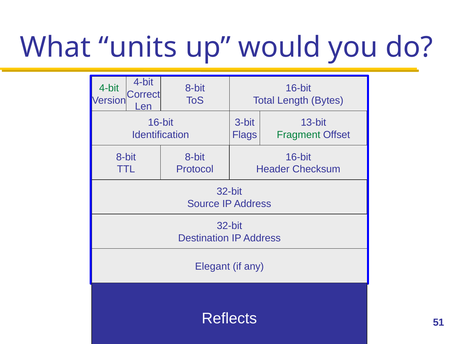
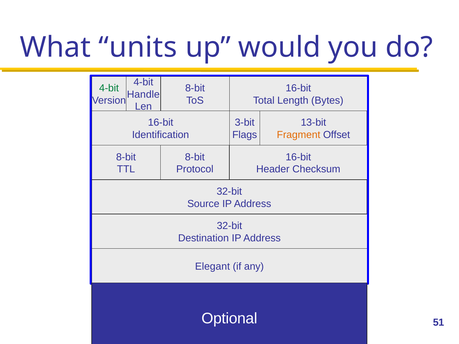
Correct: Correct -> Handle (143, 94)
Fragment colour: green -> orange (299, 135)
Reflects: Reflects -> Optional (229, 319)
